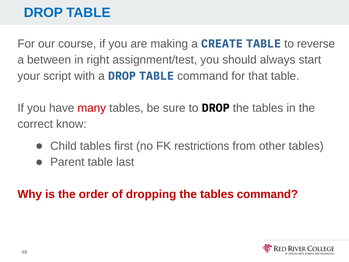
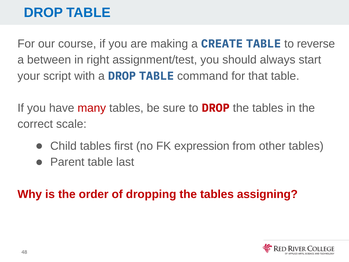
DROP colour: black -> red (216, 108)
know: know -> scale (71, 124)
restrictions: restrictions -> expression (202, 146)
tables command: command -> assigning (267, 194)
